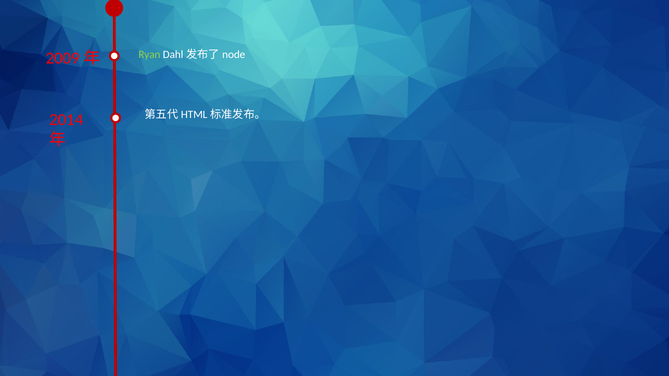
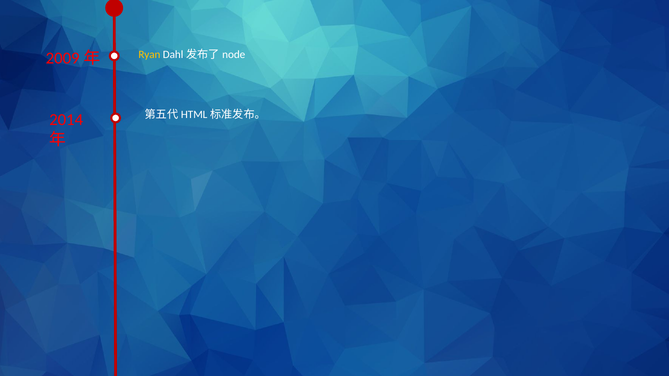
Ryan colour: light green -> yellow (149, 54)
